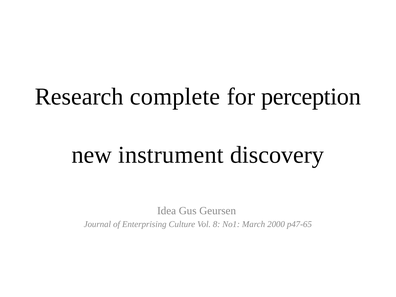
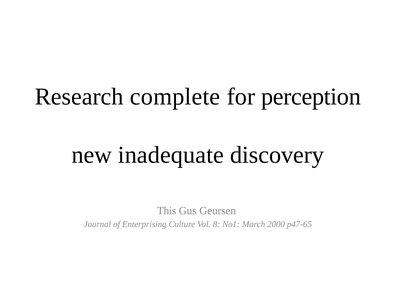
instrument: instrument -> inadequate (171, 155)
Idea: Idea -> This (167, 211)
